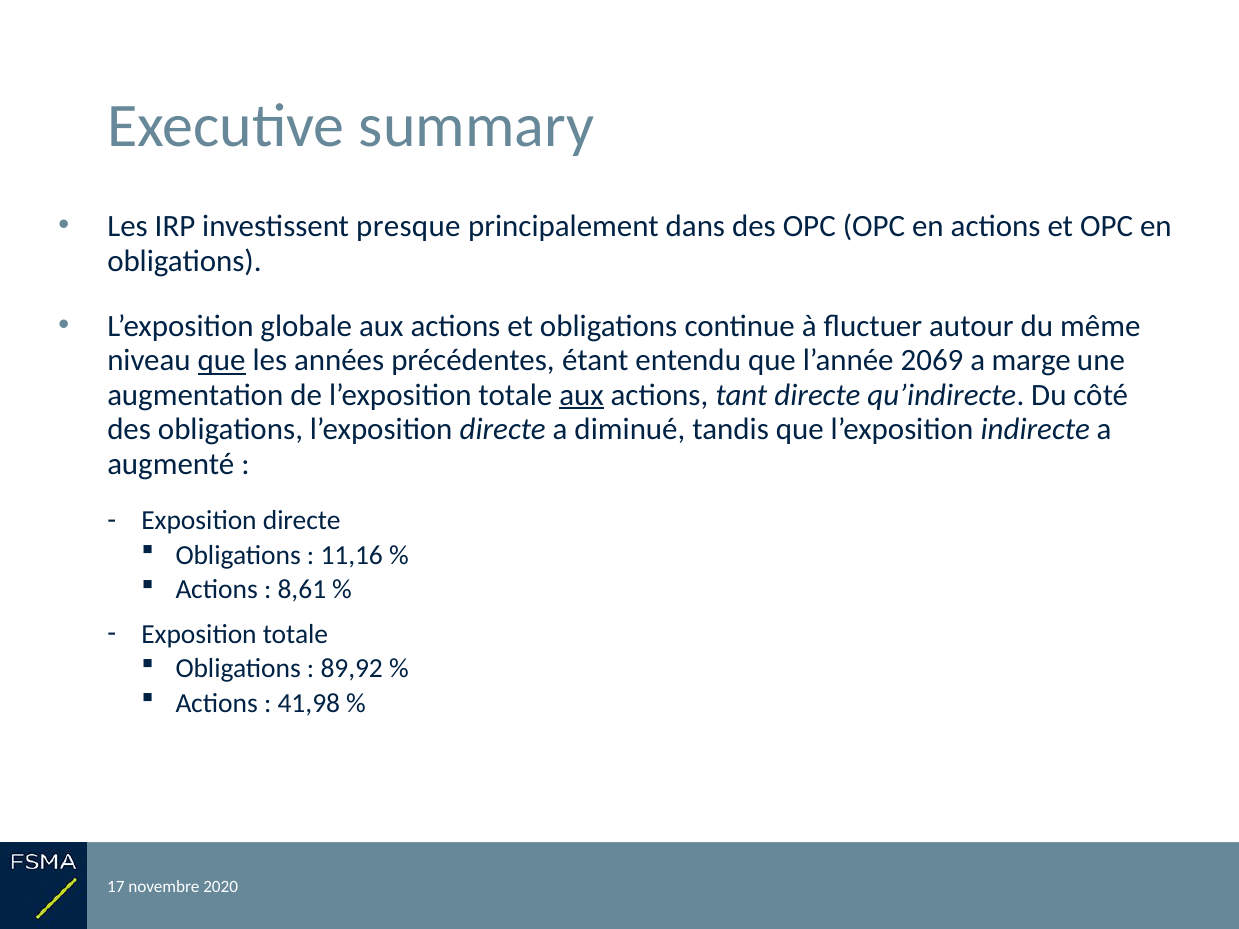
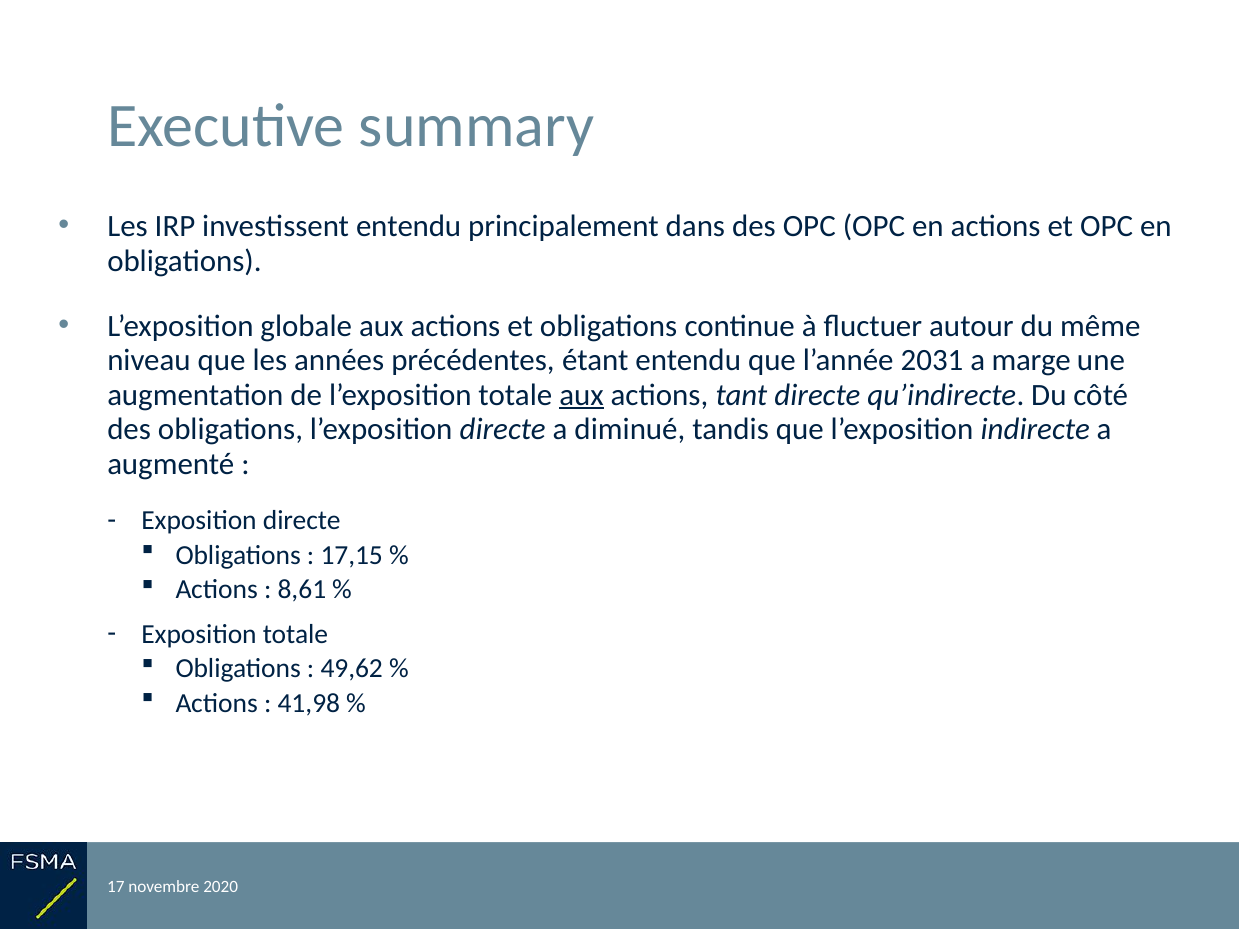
investissent presque: presque -> entendu (409, 226)
que underline: present -> none (222, 361)
2069: 2069 -> 2031 (932, 361)
11,16: 11,16 -> 17,15 (352, 555)
89,92: 89,92 -> 49,62 (352, 669)
